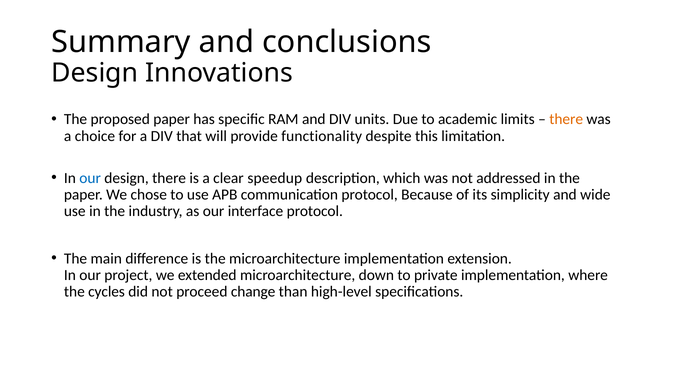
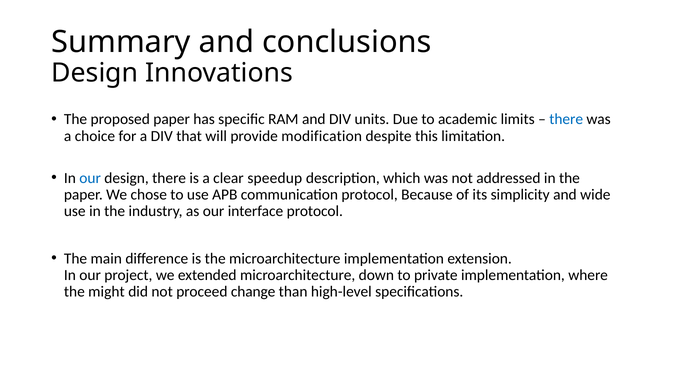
there colour: orange -> blue (566, 119)
functionality: functionality -> modification (322, 136)
cycles: cycles -> might (106, 292)
